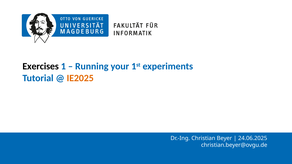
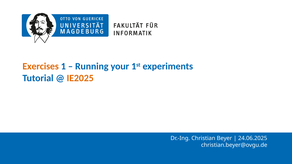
Exercises colour: black -> orange (41, 66)
